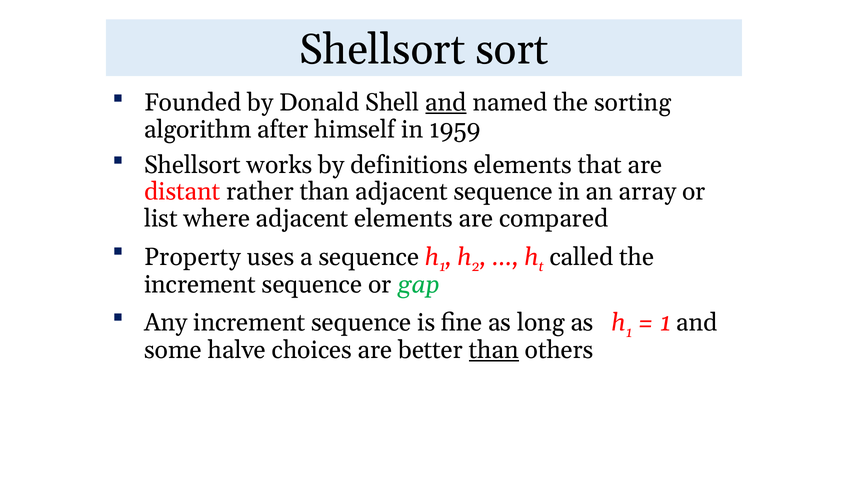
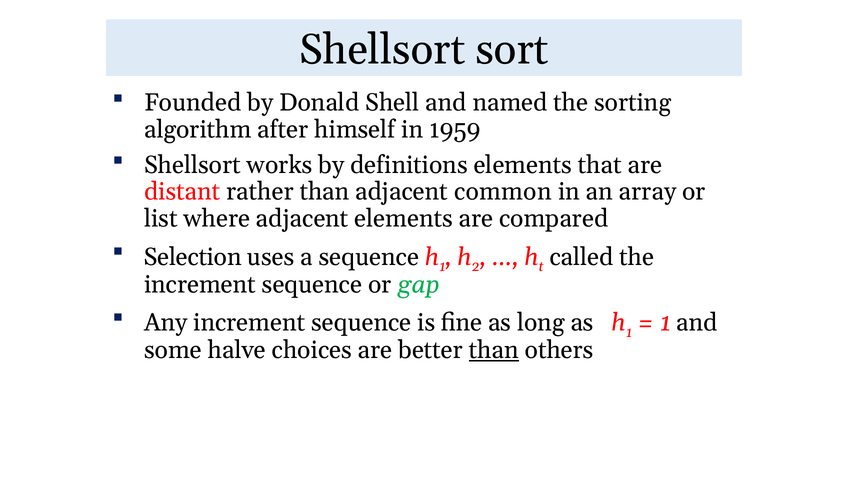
and underline: present -> none (446, 103)
adjacent sequence: sequence -> common (503, 192)
Property: Property -> Selection (193, 257)
